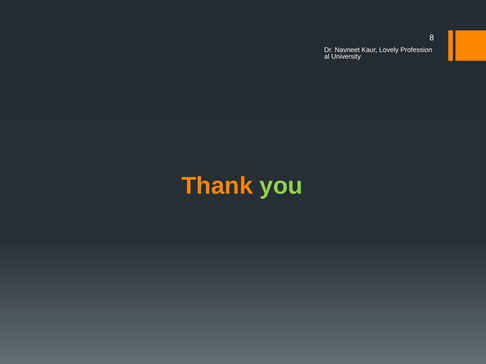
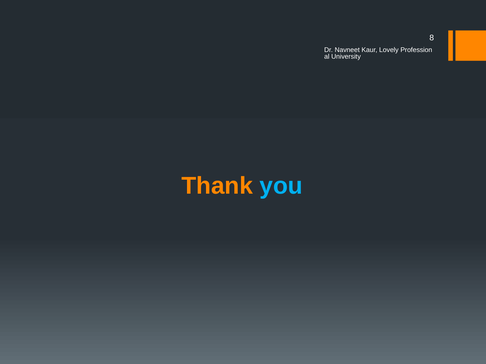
you colour: light green -> light blue (281, 186)
